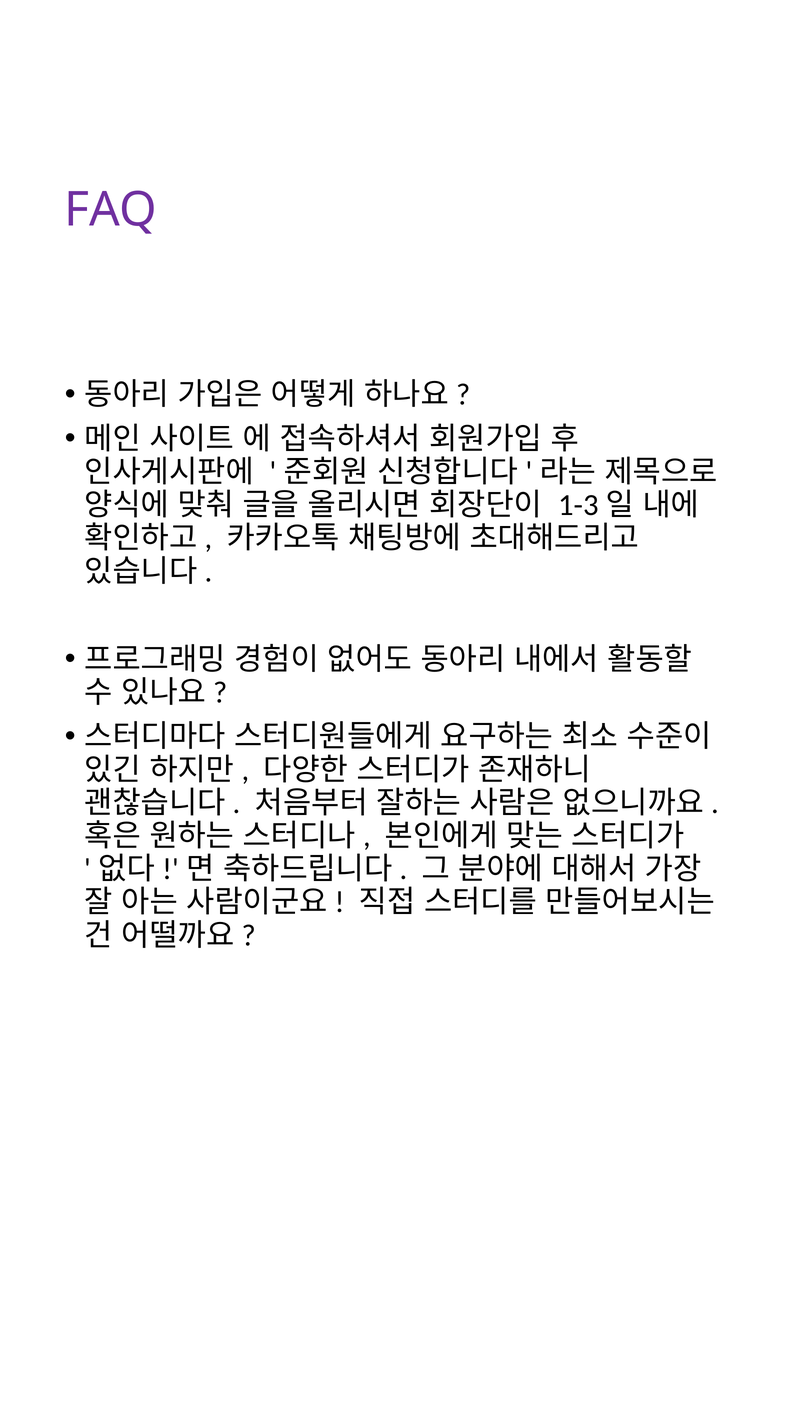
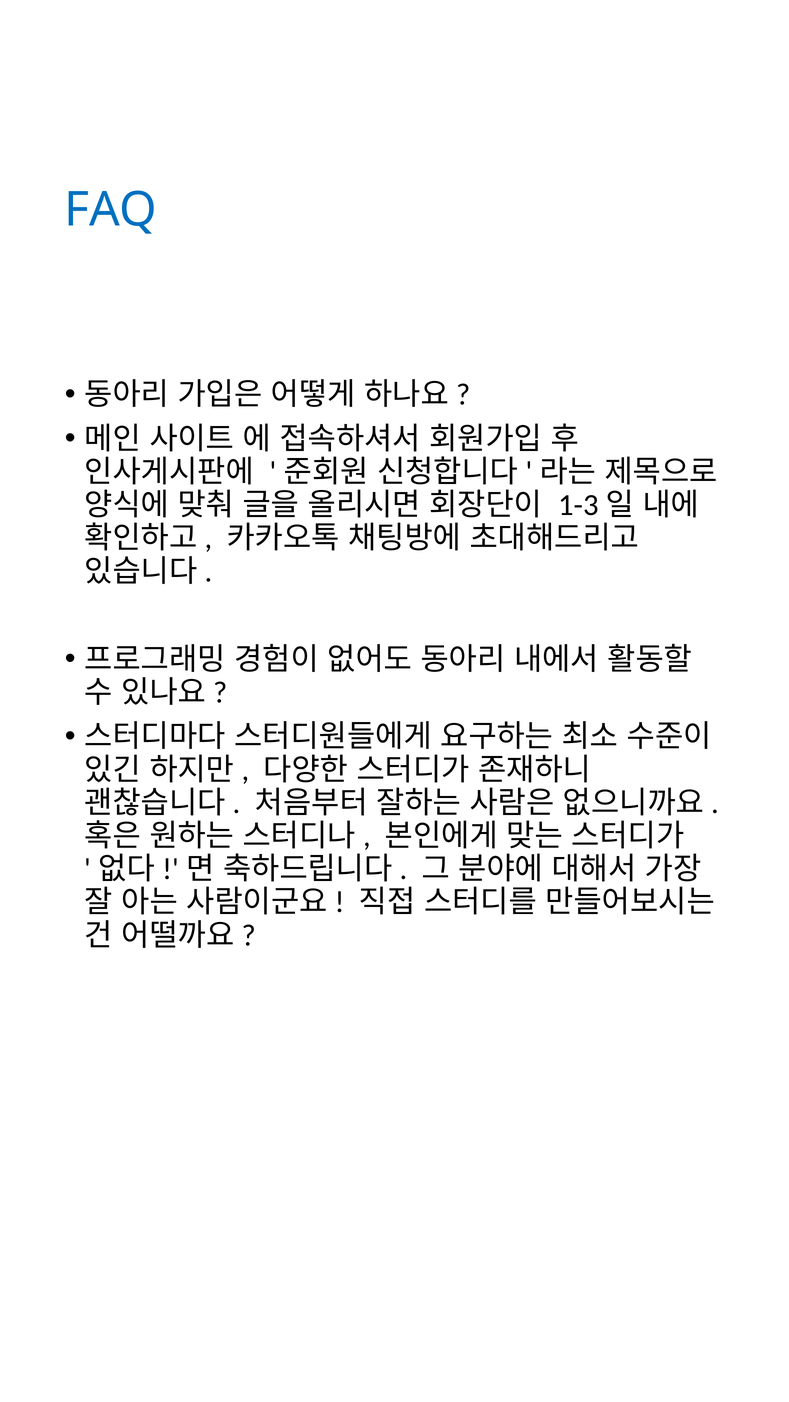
FAQ colour: purple -> blue (111, 210)
